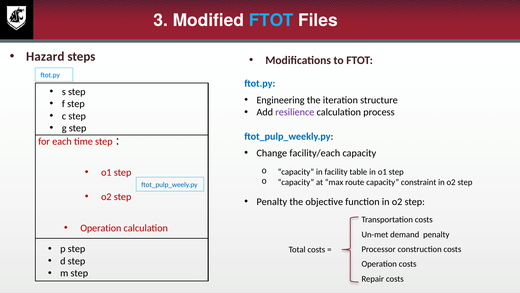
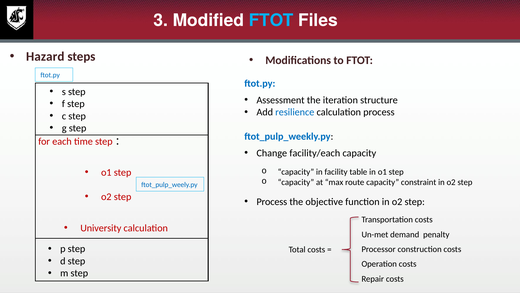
Engineering: Engineering -> Assessment (281, 100)
resilience colour: purple -> blue (295, 112)
Penalty: Penalty -> Process (272, 201)
Operation: Operation -> University (101, 228)
